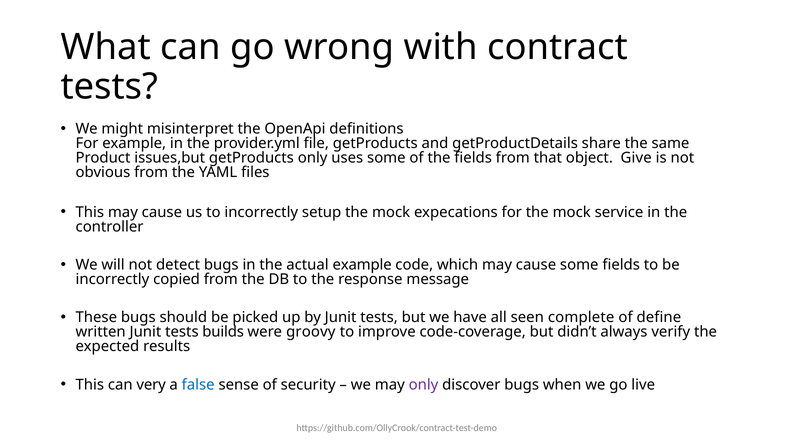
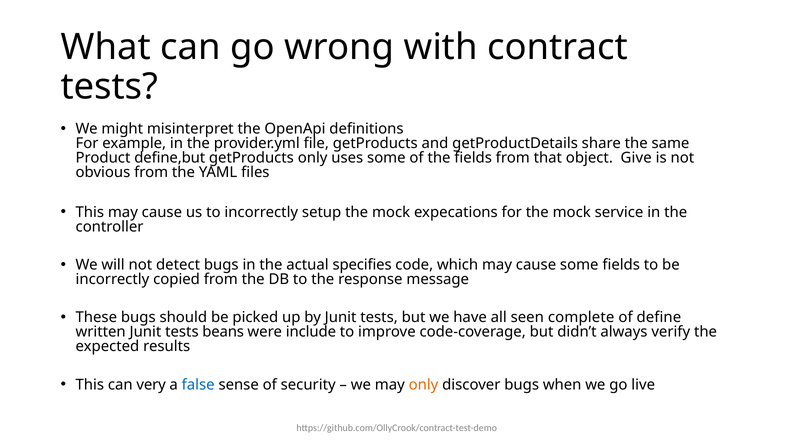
issues,but: issues,but -> define,but (170, 158)
actual example: example -> specifies (362, 265)
builds: builds -> beans (223, 332)
groovy: groovy -> include (311, 332)
only colour: purple -> orange (424, 384)
